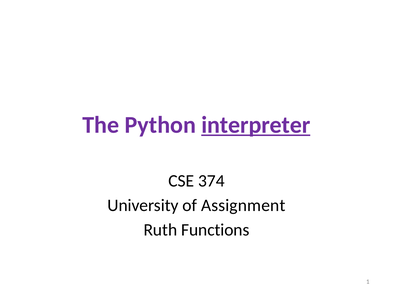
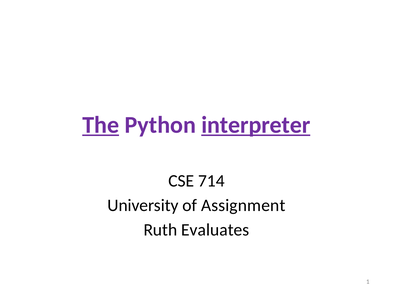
The underline: none -> present (101, 125)
374: 374 -> 714 (211, 181)
Functions: Functions -> Evaluates (215, 230)
